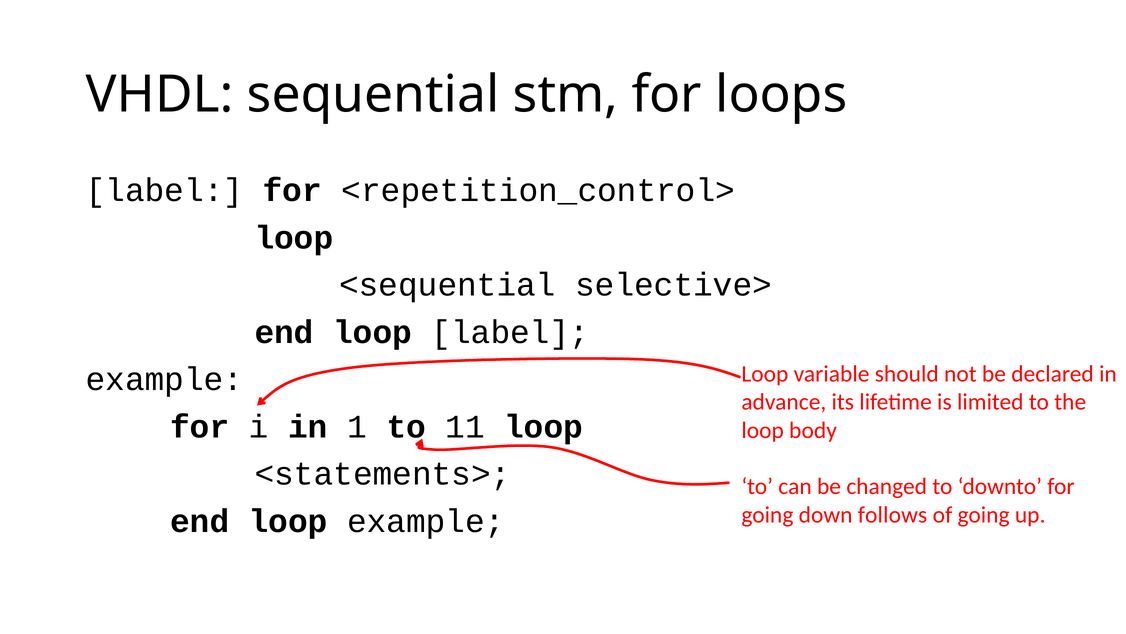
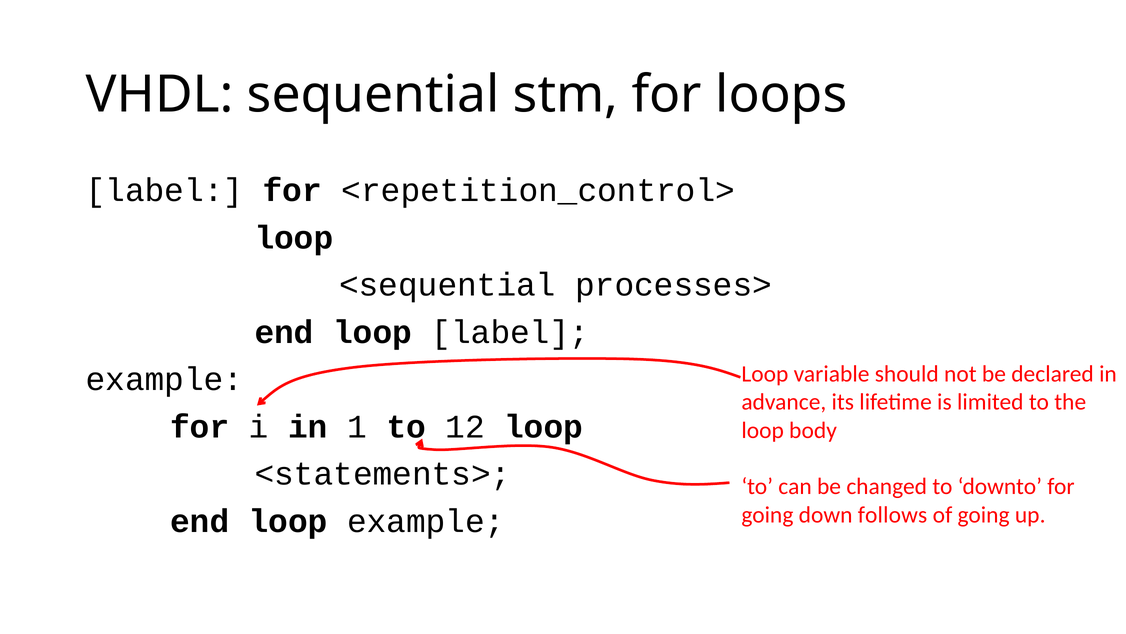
selective>: selective> -> processes> (674, 285)
11: 11 -> 12 (465, 426)
